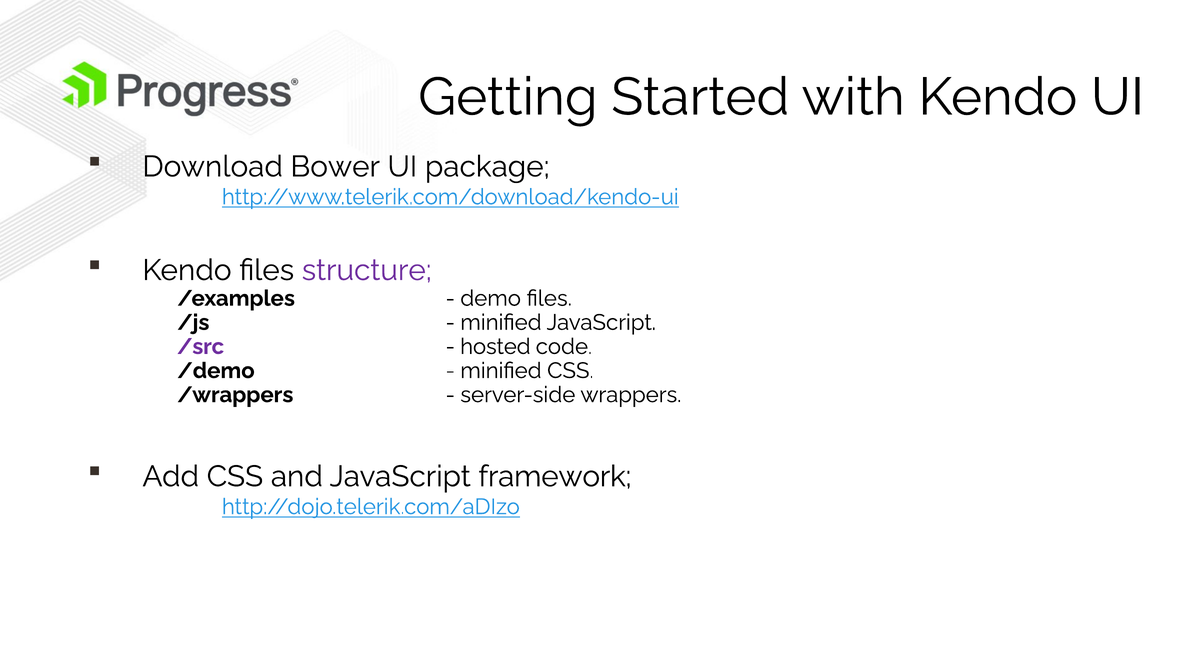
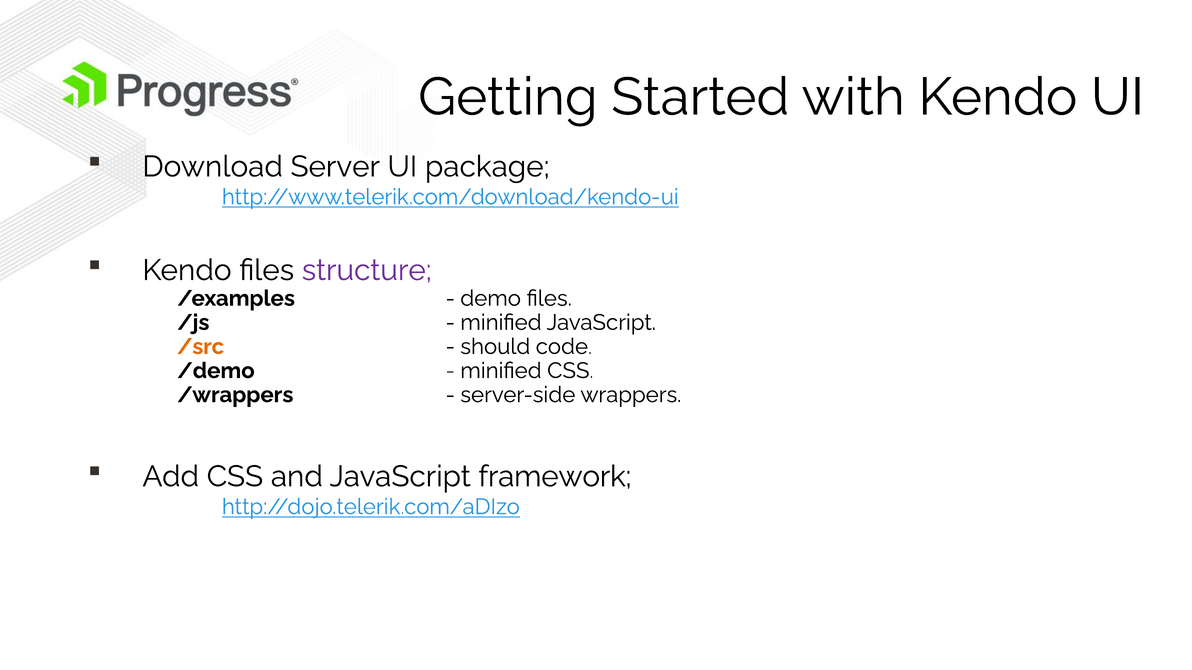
Bower: Bower -> Server (335, 167)
/src colour: purple -> orange (201, 347)
hosted: hosted -> should (495, 347)
